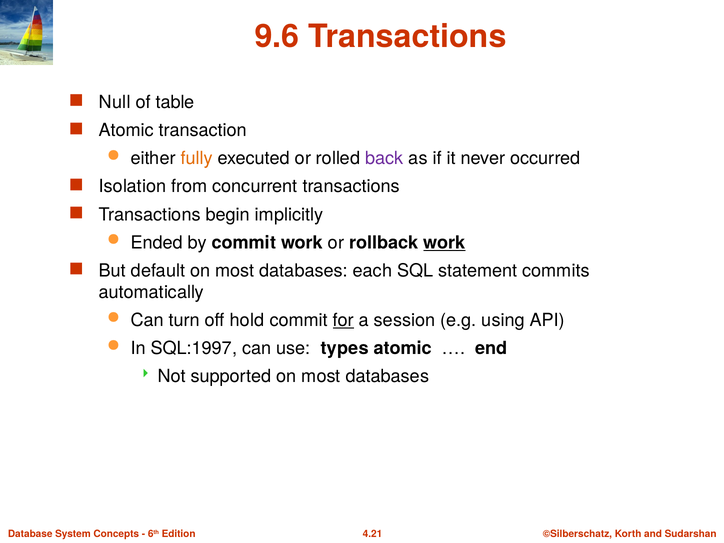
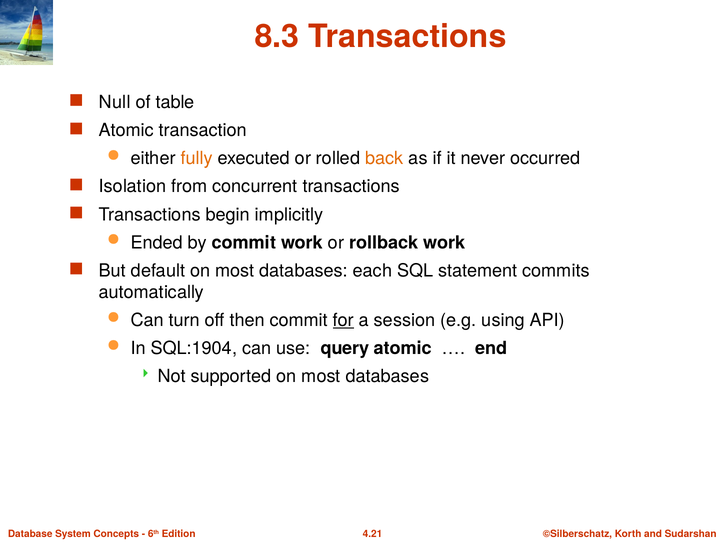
9.6: 9.6 -> 8.3 (277, 37)
back colour: purple -> orange (384, 158)
work underline: present -> none (444, 243)
hold: hold -> then (247, 320)
SQL:1997: SQL:1997 -> SQL:1904 (194, 348)
types: types -> query (345, 348)
